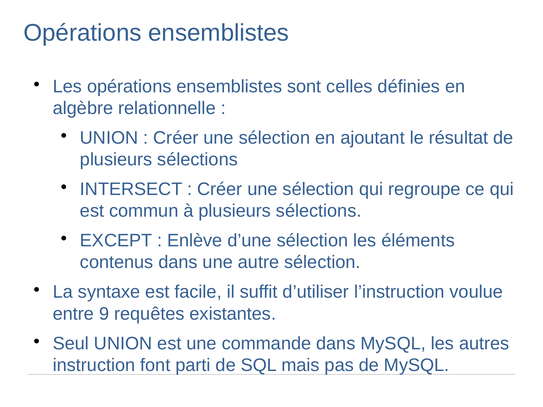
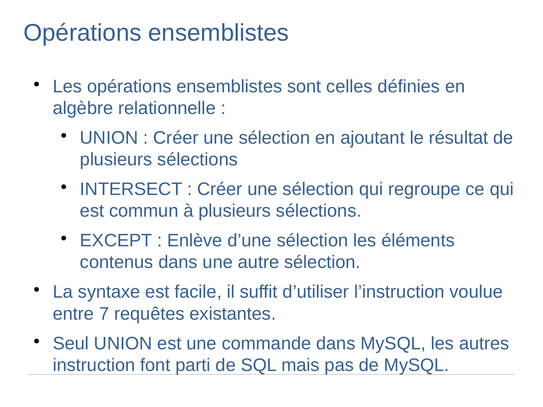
9: 9 -> 7 (104, 314)
